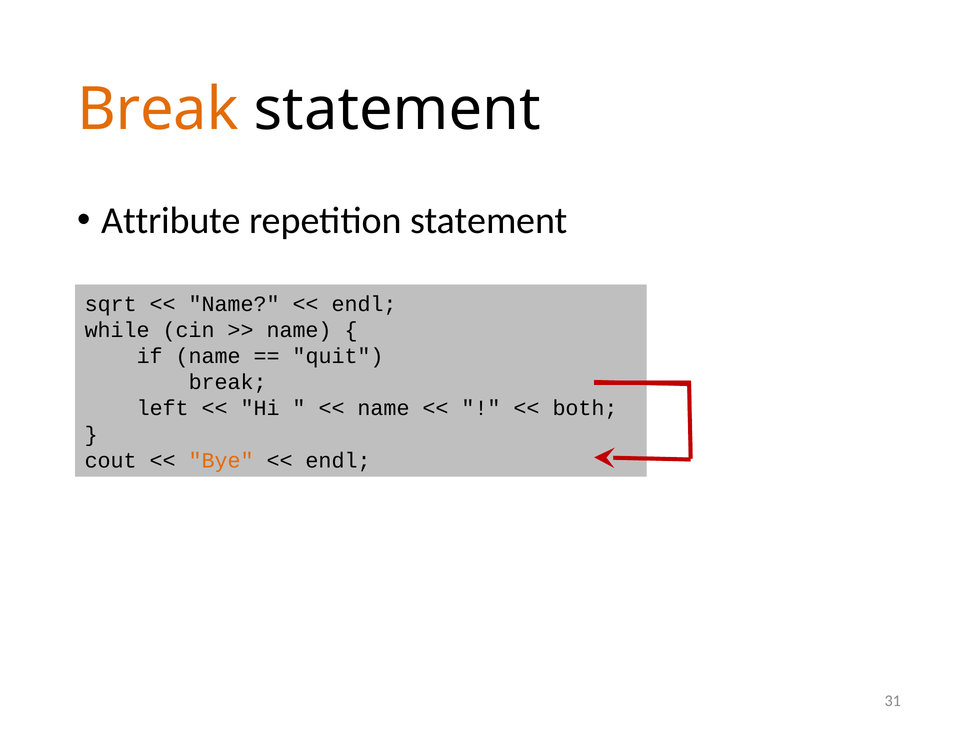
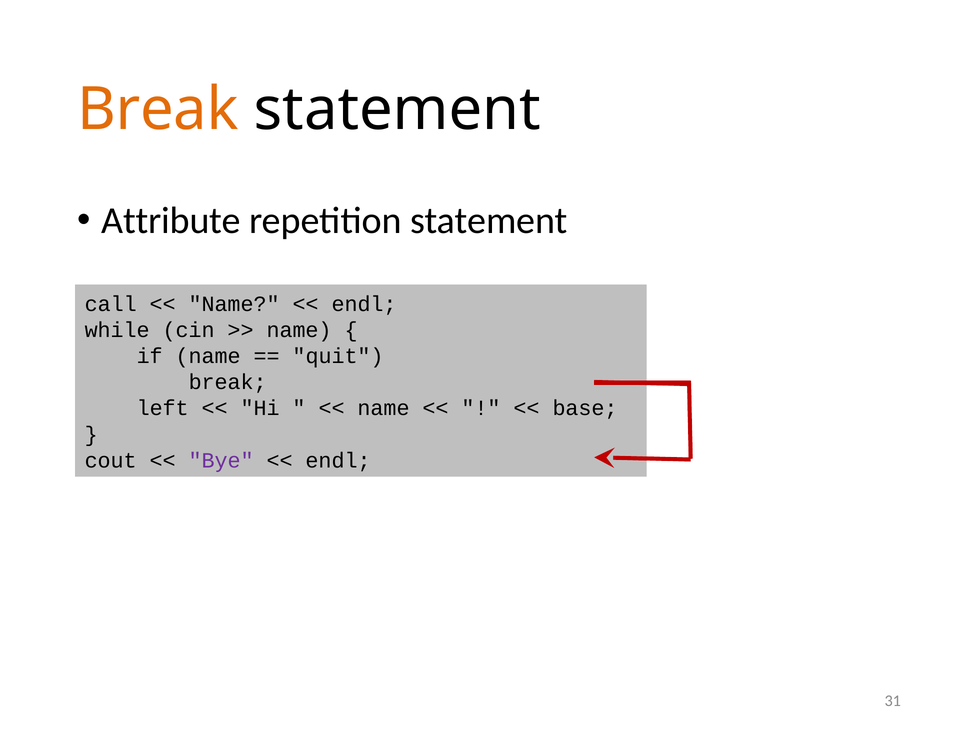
sqrt: sqrt -> call (111, 304)
both: both -> base (585, 408)
Bye colour: orange -> purple (221, 460)
